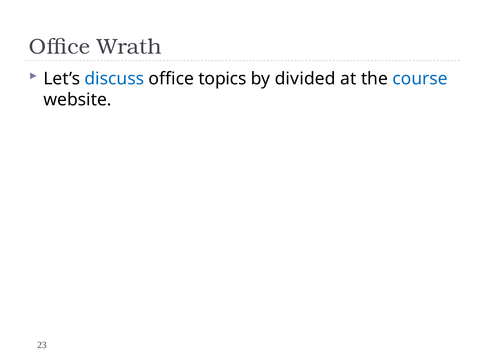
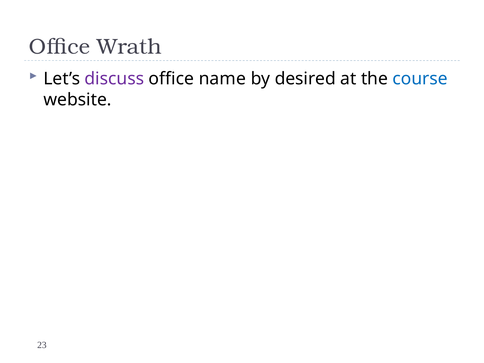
discuss colour: blue -> purple (114, 79)
topics: topics -> name (222, 79)
divided: divided -> desired (305, 79)
